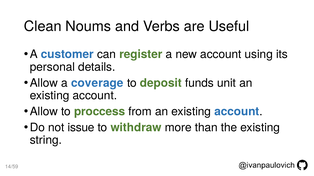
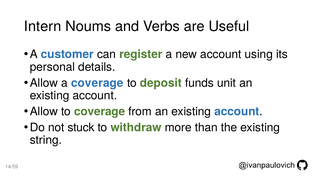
Clean: Clean -> Intern (43, 26)
to proccess: proccess -> coverage (100, 112)
issue: issue -> stuck (81, 128)
